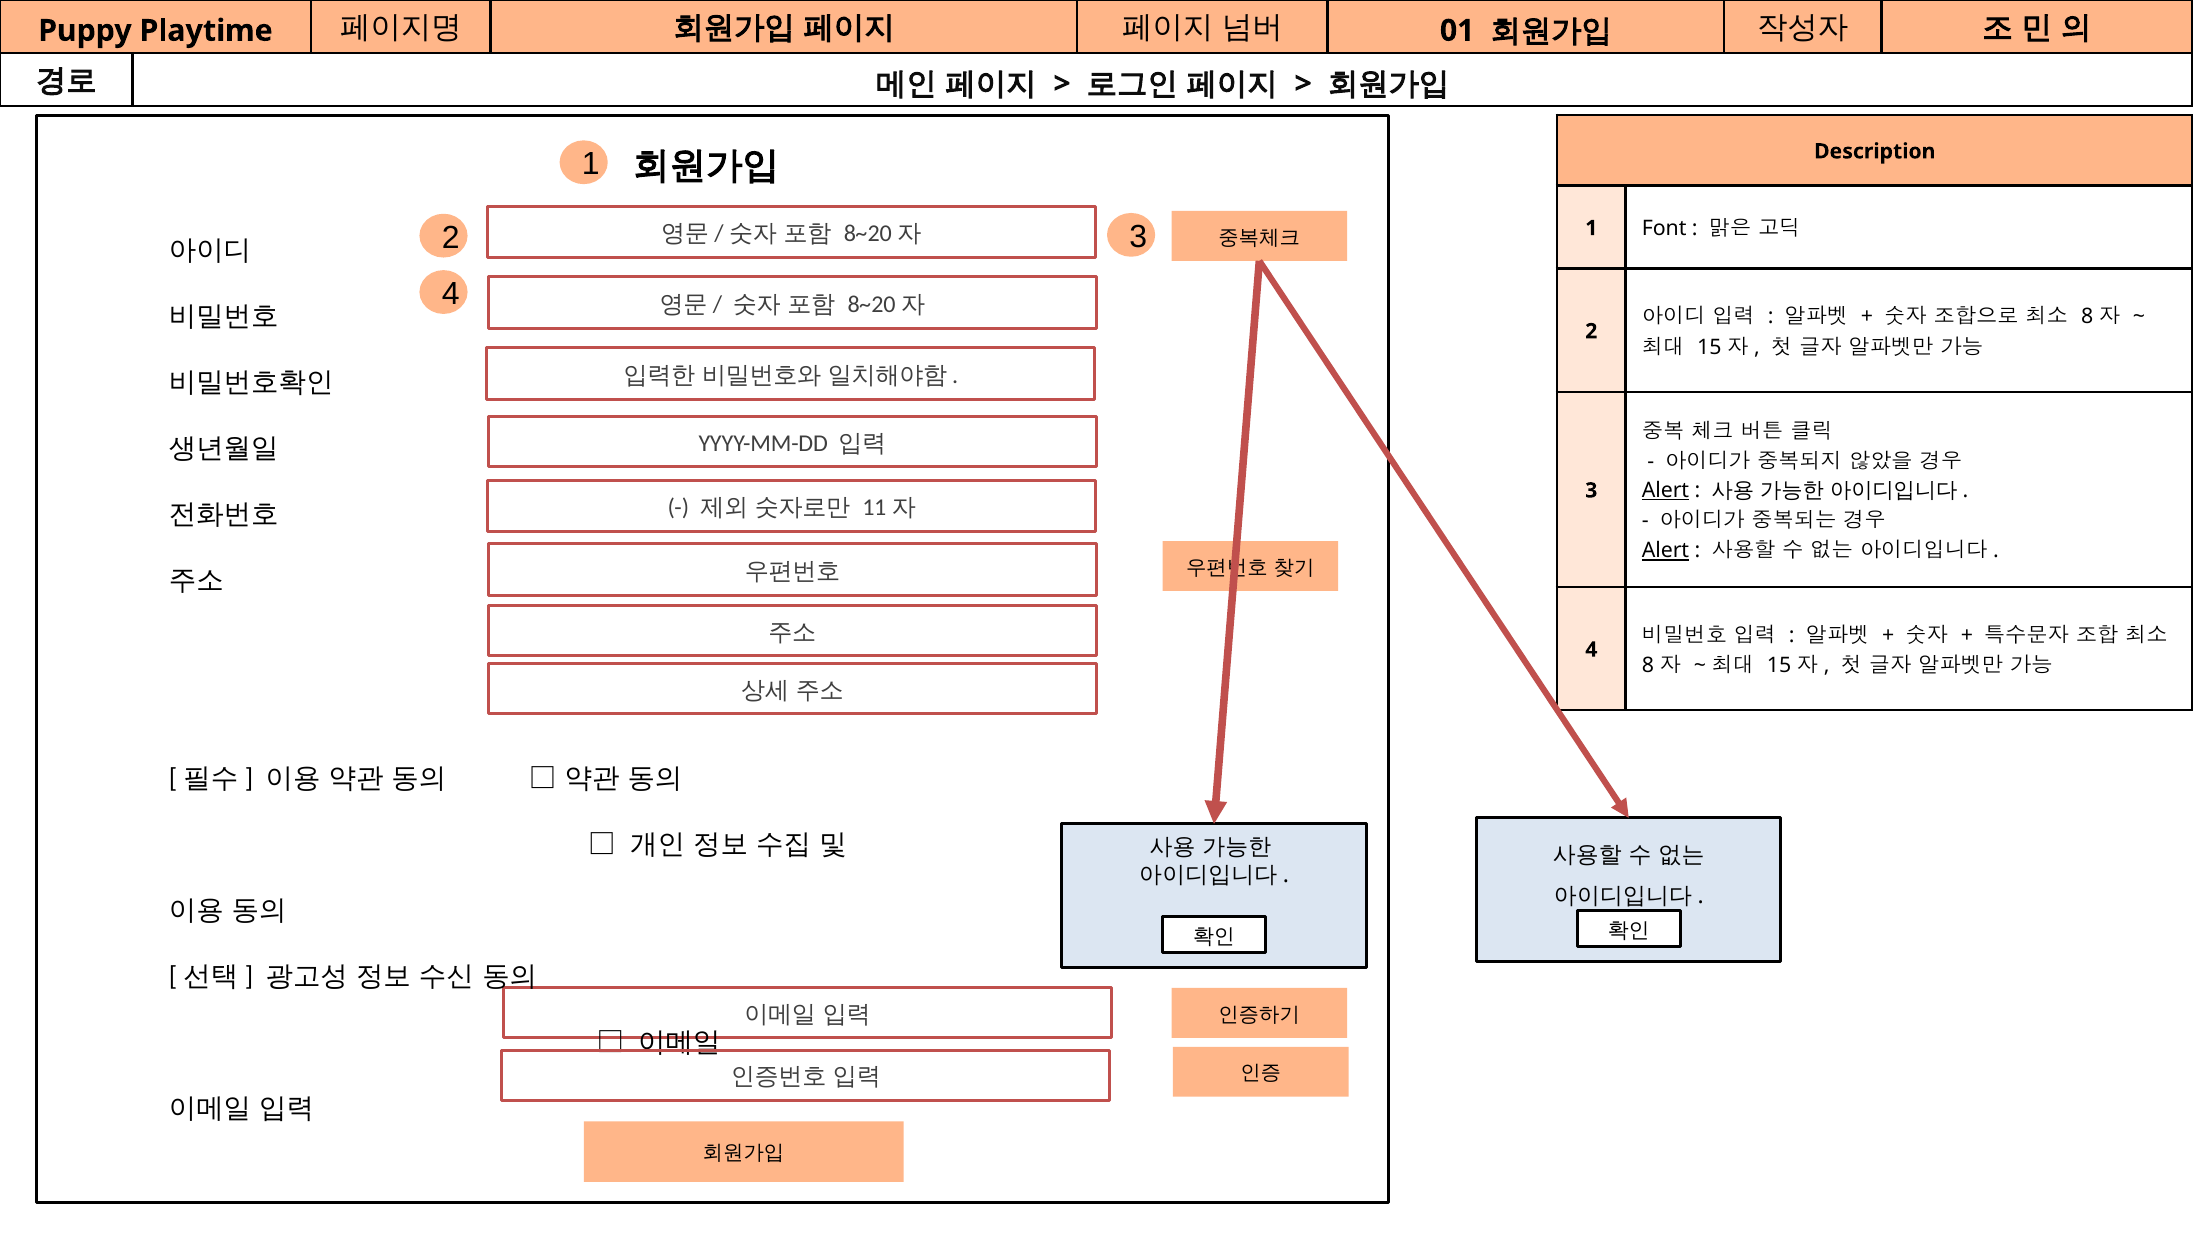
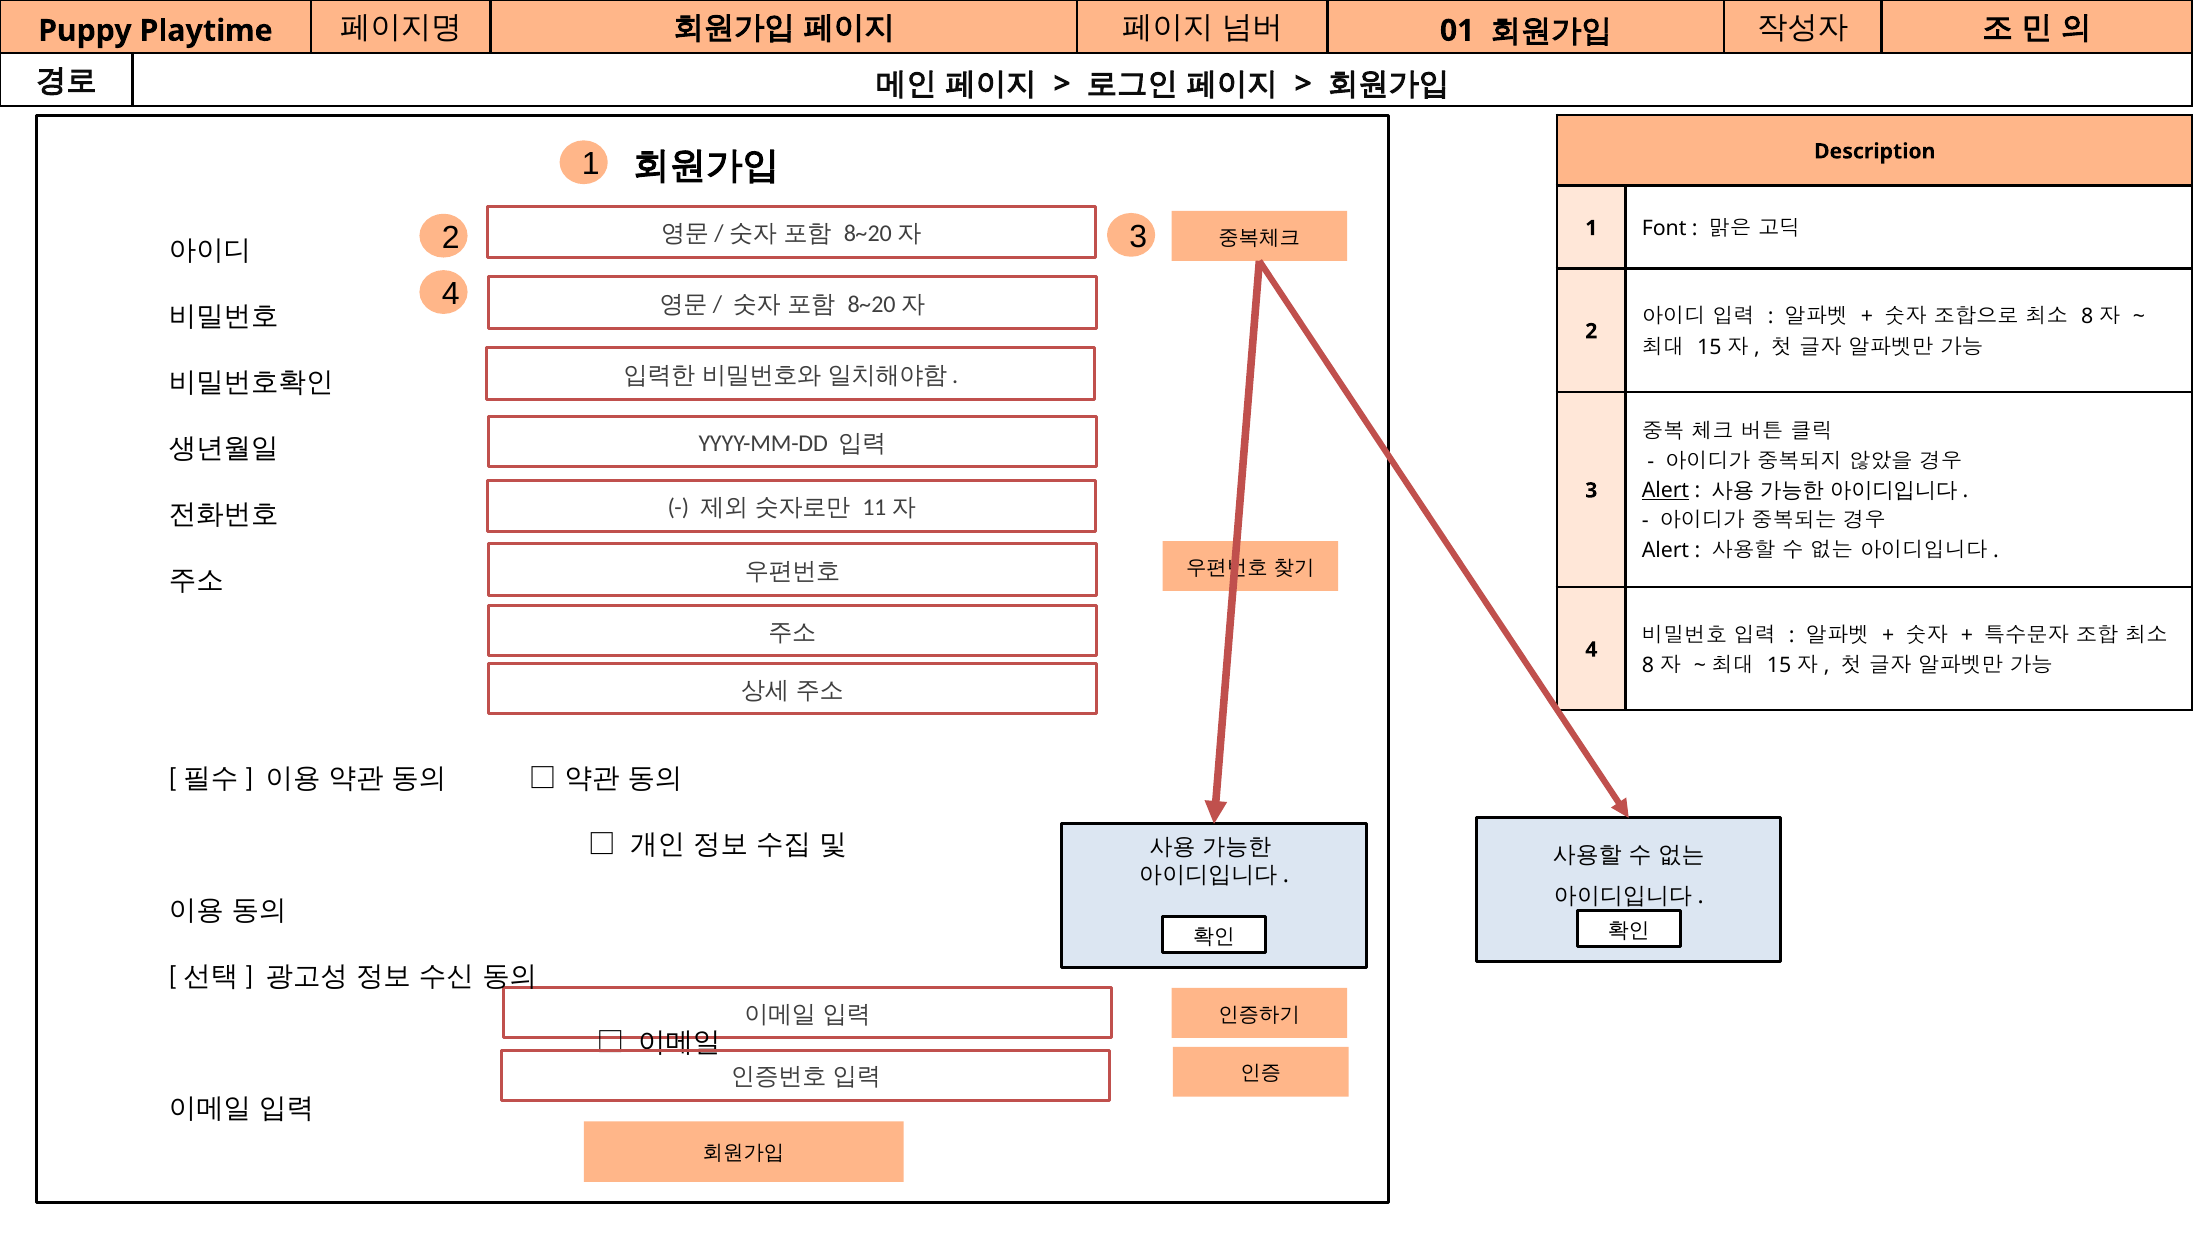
Alert underline: present -> none (1666, 551)
